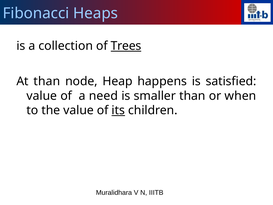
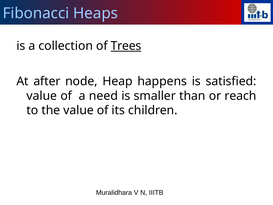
At than: than -> after (47, 81)
when: when -> reach (240, 96)
its underline: present -> none (118, 110)
